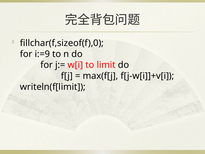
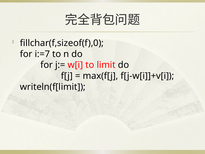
i:=9: i:=9 -> i:=7 (42, 54)
